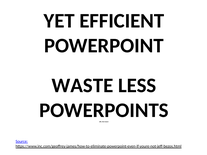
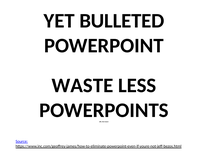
EFFICIENT: EFFICIENT -> BULLETED (122, 21)
